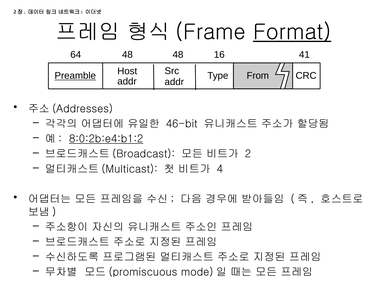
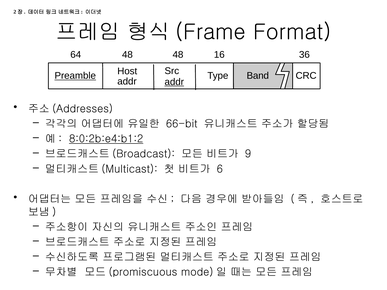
Format underline: present -> none (292, 32)
41: 41 -> 36 (304, 55)
From: From -> Band (258, 76)
addr underline: none -> present (174, 82)
46-bit: 46-bit -> 66-bit (182, 124)
2: 2 -> 9 (248, 154)
4: 4 -> 6 (220, 169)
